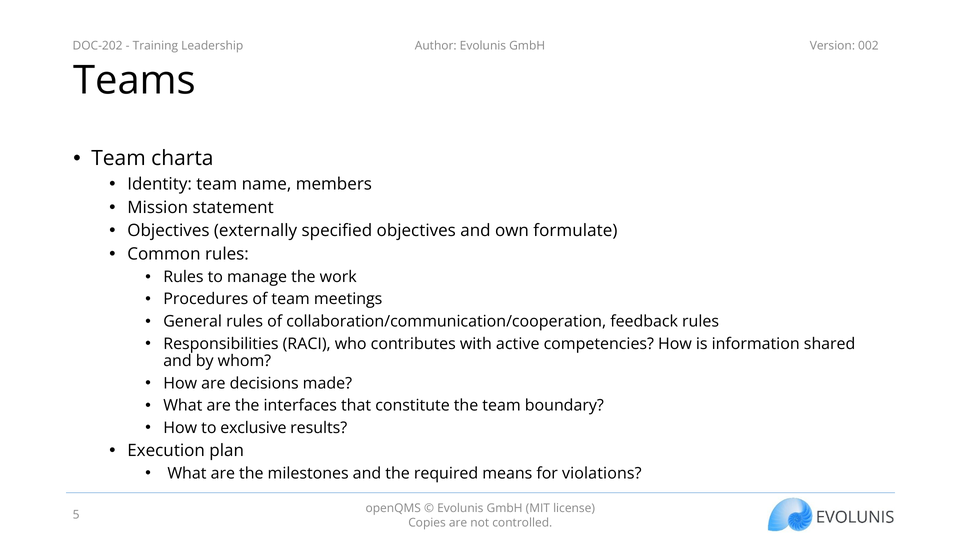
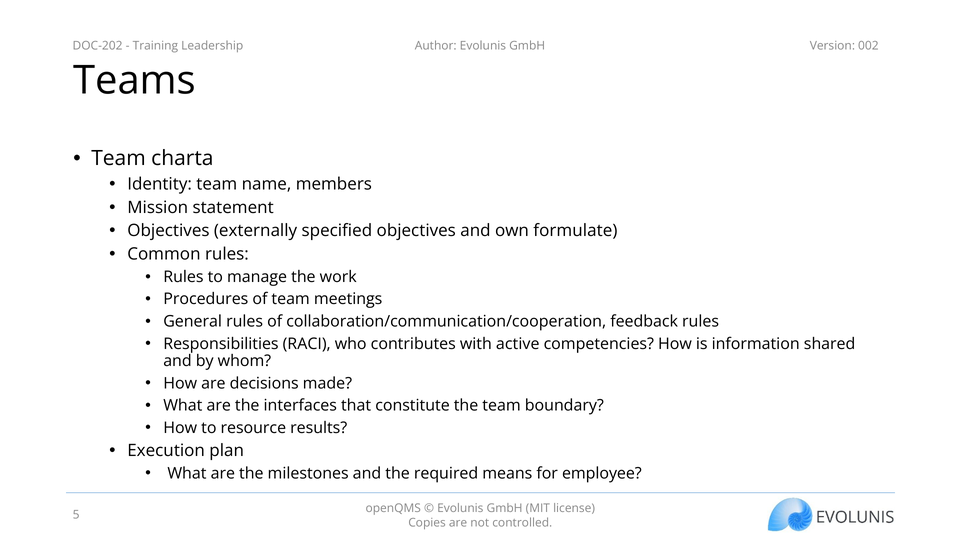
exclusive: exclusive -> resource (253, 428)
violations: violations -> employee (602, 474)
